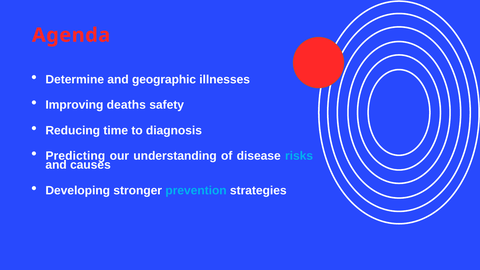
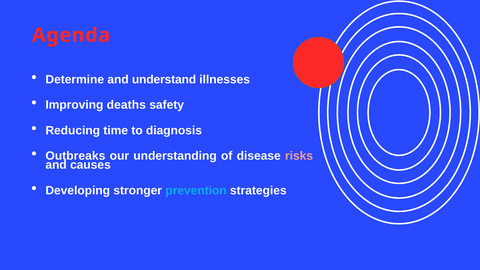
geographic: geographic -> understand (164, 79)
Predicting: Predicting -> Outbreaks (75, 156)
risks colour: light blue -> pink (299, 156)
